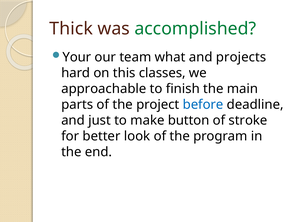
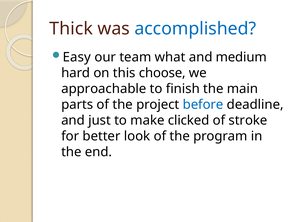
accomplished colour: green -> blue (195, 29)
Your: Your -> Easy (77, 57)
projects: projects -> medium (241, 57)
classes: classes -> choose (162, 73)
button: button -> clicked (189, 120)
